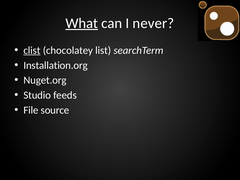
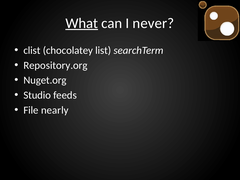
clist underline: present -> none (32, 50)
Installation.org: Installation.org -> Repository.org (55, 65)
source: source -> nearly (55, 110)
